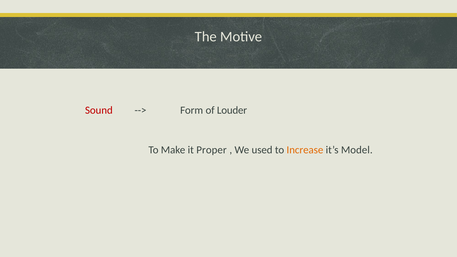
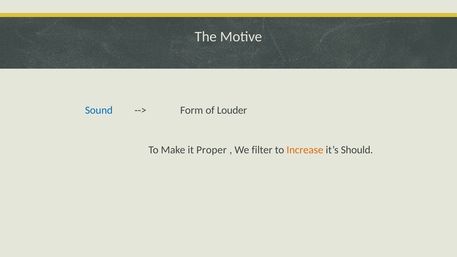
Sound colour: red -> blue (99, 110)
used: used -> filter (262, 150)
Model: Model -> Should (357, 150)
